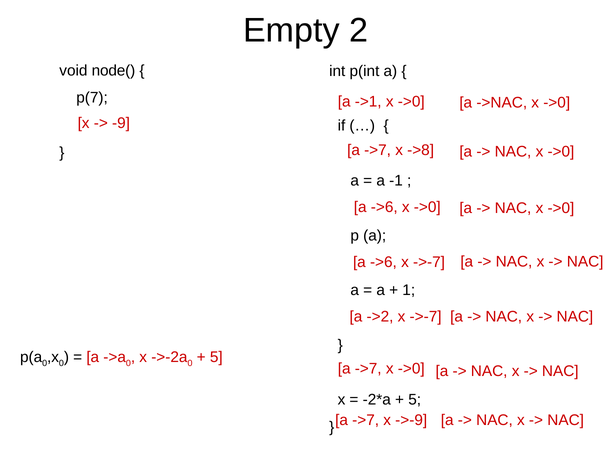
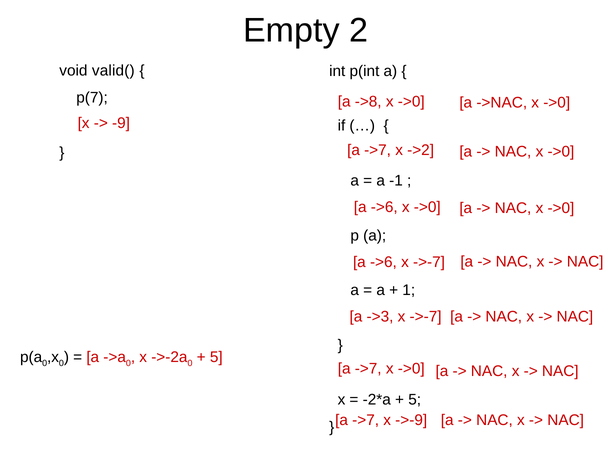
node(: node( -> valid( (113, 70)
->1: ->1 -> ->8 (368, 101)
->8: ->8 -> ->2 (421, 150)
->2: ->2 -> ->3 (380, 317)
